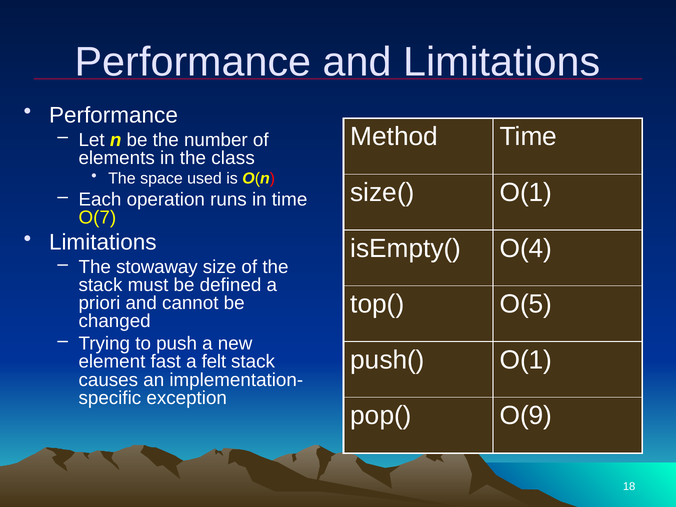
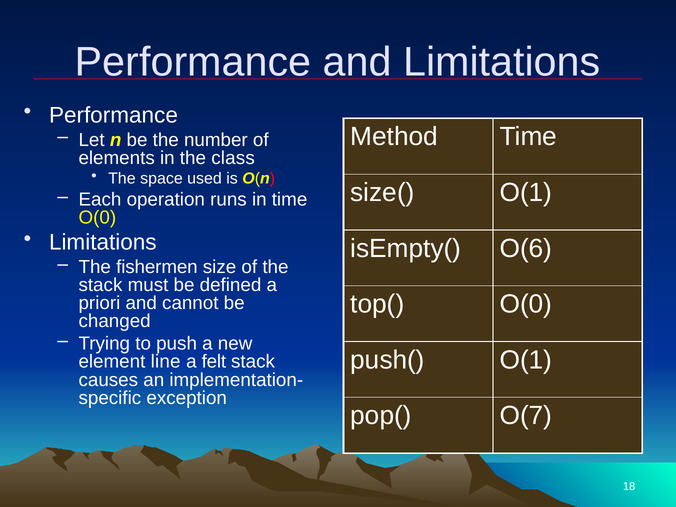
O(7: O(7 -> O(0 (97, 218)
O(4: O(4 -> O(6 (526, 248)
stowaway: stowaway -> fishermen (157, 267)
top( O(5: O(5 -> O(0 (526, 304)
fast: fast -> line (166, 362)
O(9: O(9 -> O(7 (526, 416)
